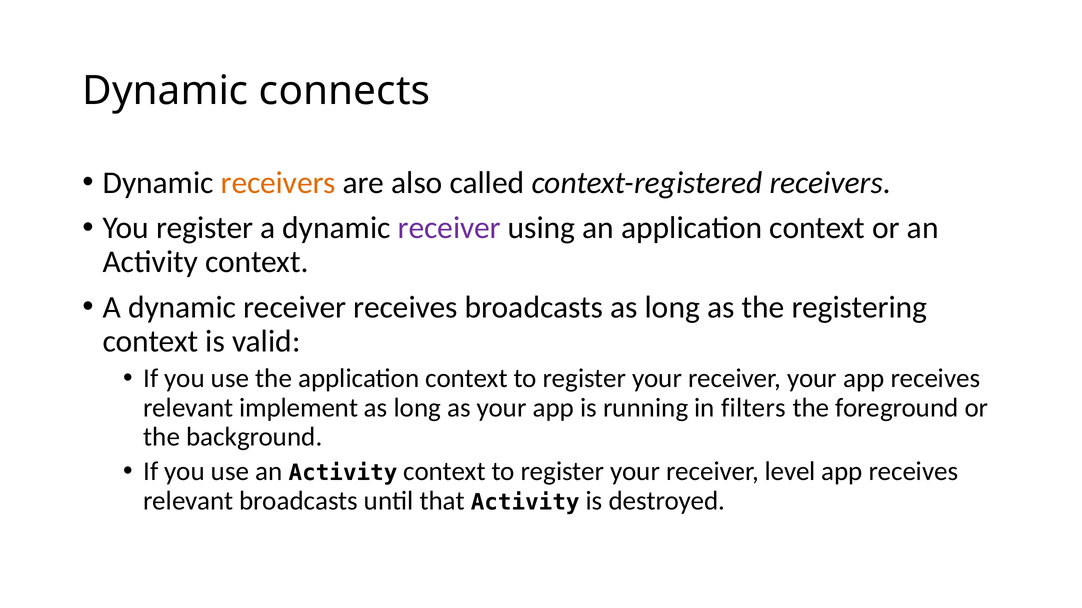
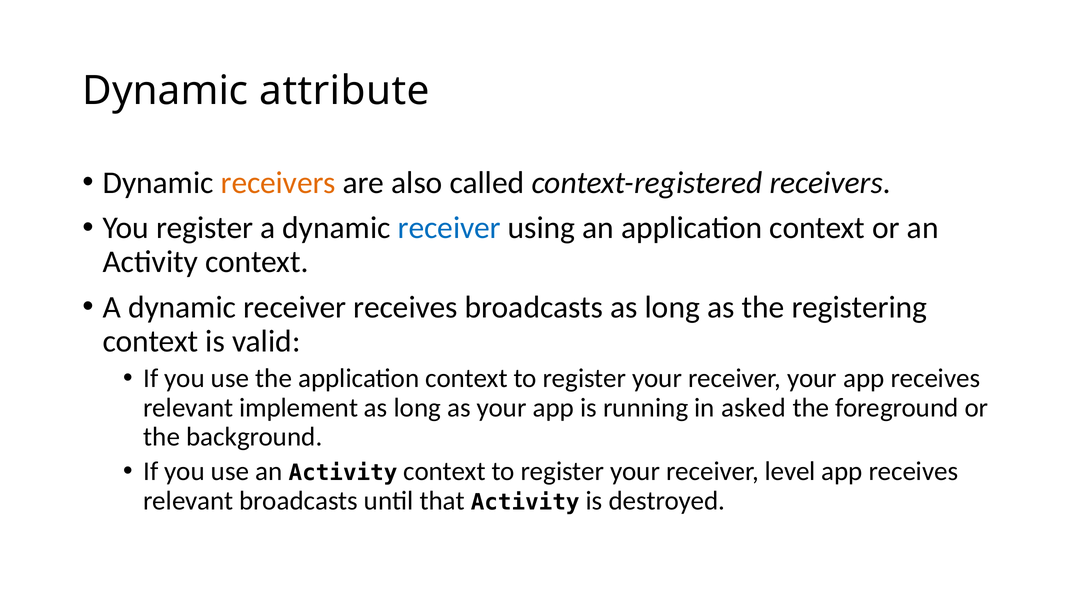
connects: connects -> attribute (344, 91)
receiver colour: purple -> blue (449, 228)
filters: filters -> asked (754, 408)
